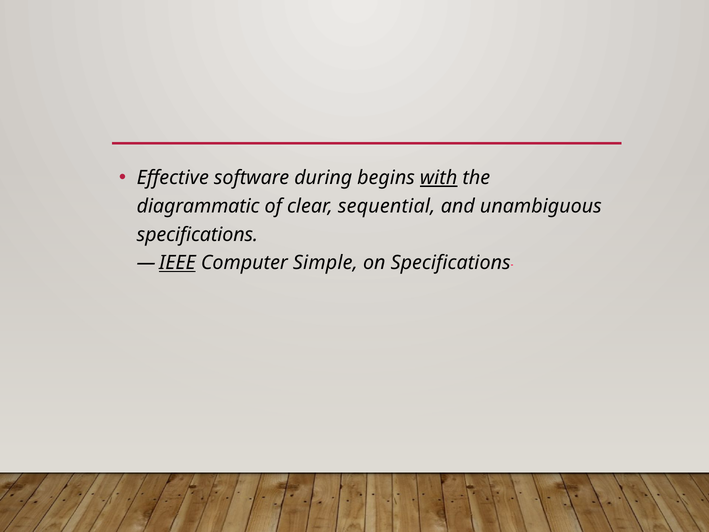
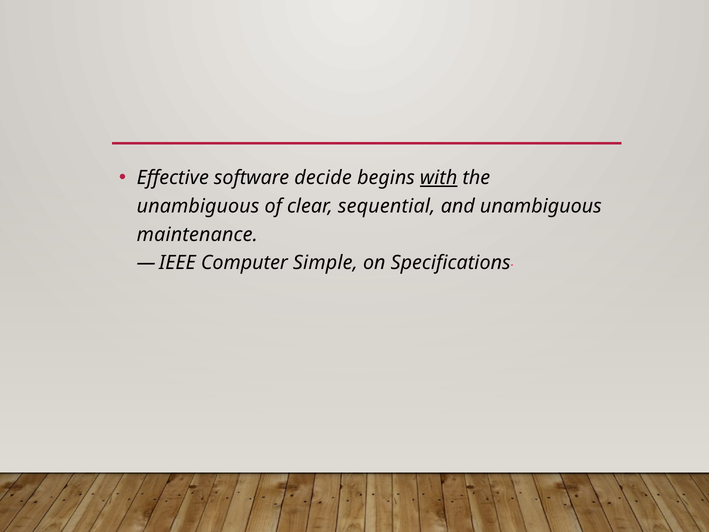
during: during -> decide (323, 178)
diagrammatic: diagrammatic -> unambiguous (198, 206)
specifications: specifications -> maintenance (197, 234)
IEEE underline: present -> none (177, 263)
